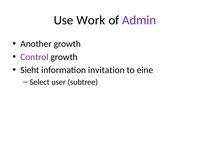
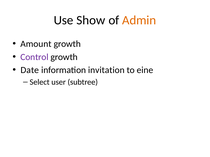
Work: Work -> Show (91, 20)
Admin colour: purple -> orange (139, 20)
Another: Another -> Amount (36, 44)
Sieht: Sieht -> Date (30, 70)
